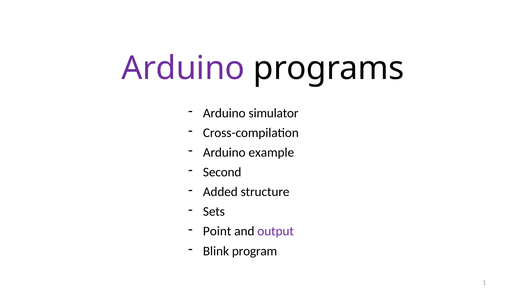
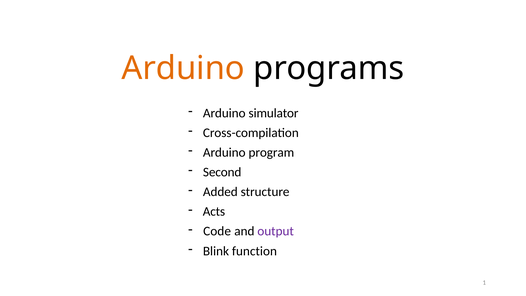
Arduino colour: purple -> orange (183, 68)
example: example -> program (271, 153)
Sets: Sets -> Acts (214, 212)
Point: Point -> Code (217, 231)
program: program -> function (254, 251)
